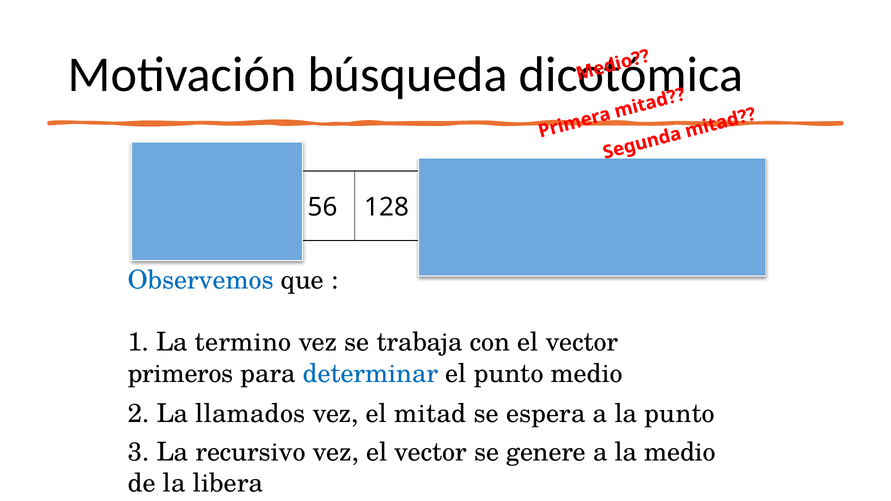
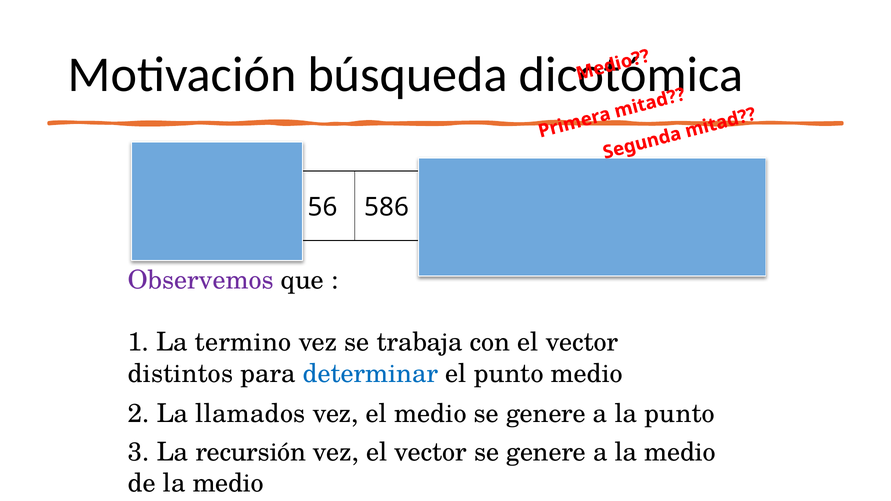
128: 128 -> 586 (387, 207)
Observemos colour: blue -> purple (201, 280)
primeros: primeros -> distintos (180, 374)
el mitad: mitad -> medio (430, 414)
espera: espera -> genere (546, 414)
recursivo: recursivo -> recursión (251, 452)
de la libera: libera -> medio (228, 483)
